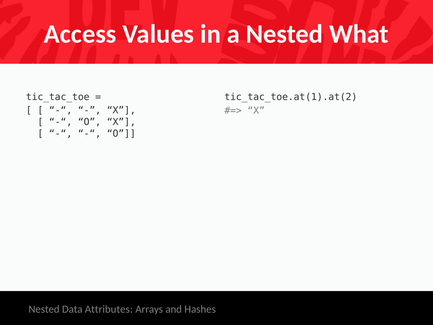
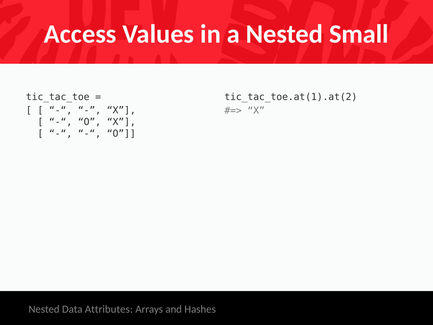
What: What -> Small (359, 34)
